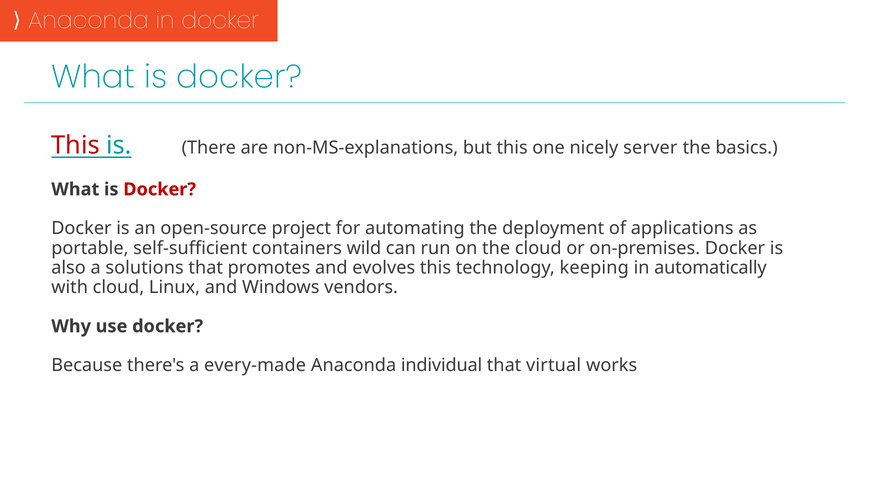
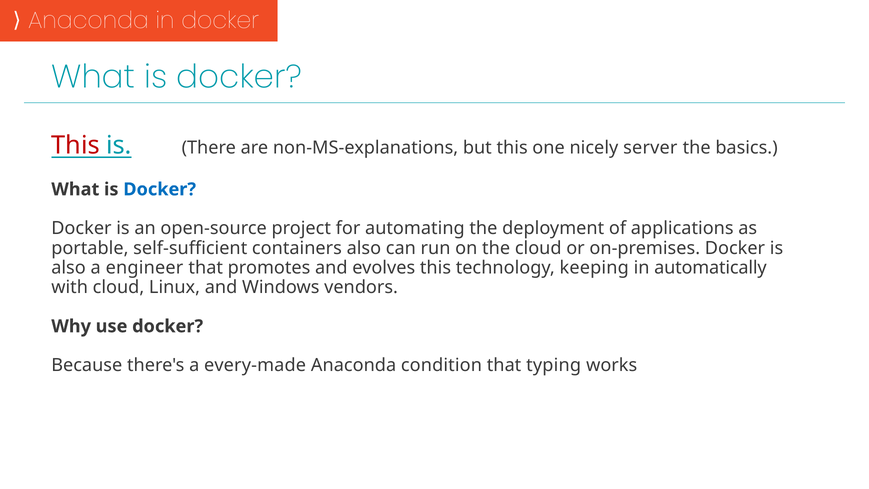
Docker colour: red -> blue (160, 189)
containers wild: wild -> also (364, 248)
solutions: solutions -> engineer (145, 267)
individual: individual -> condition (441, 365)
virtual: virtual -> typing (554, 365)
